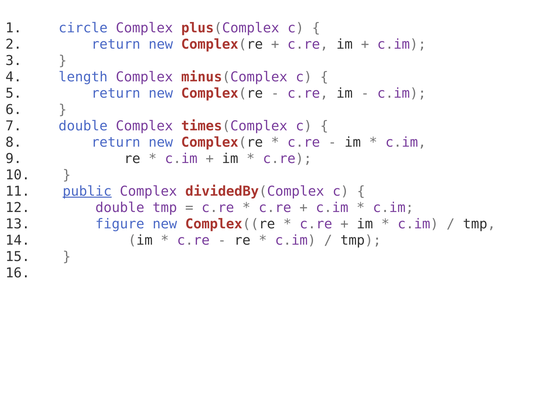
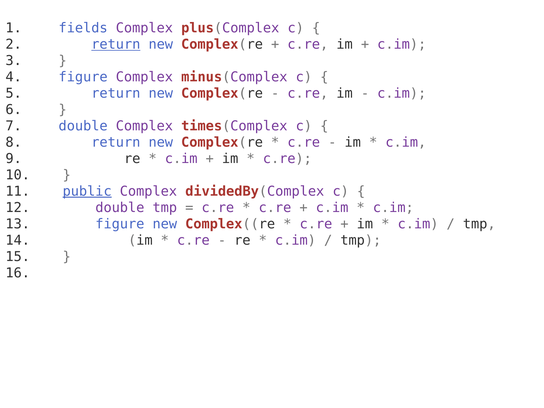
circle: circle -> fields (83, 28)
return underline: none -> present (116, 44)
length: length -> figure (83, 77)
